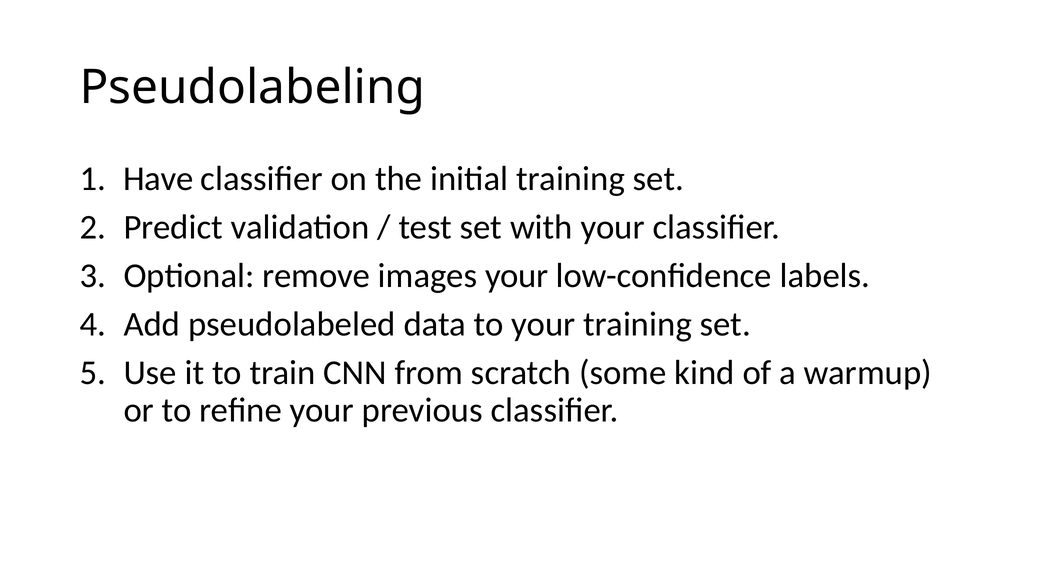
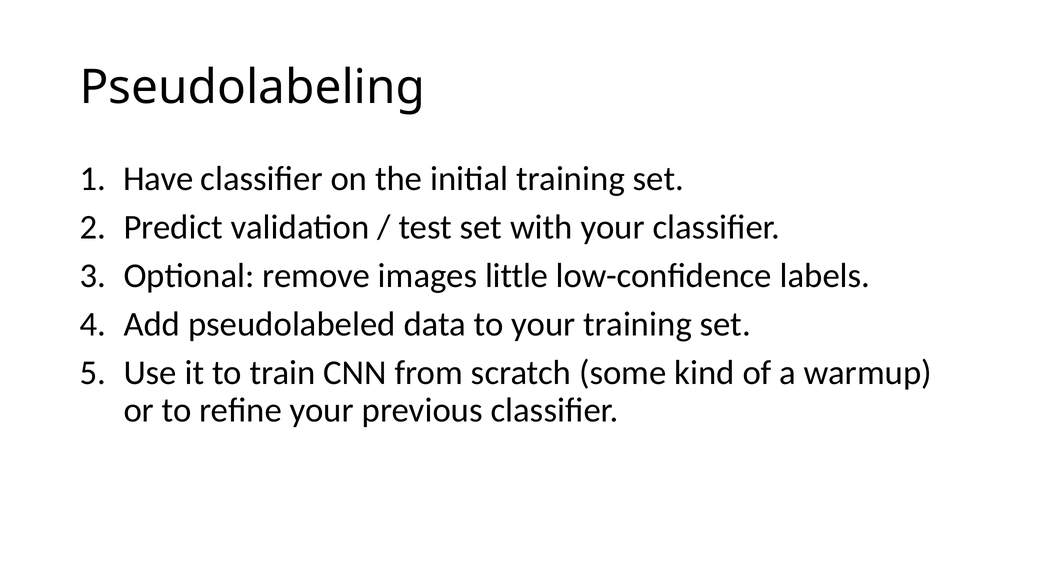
images your: your -> little (517, 276)
